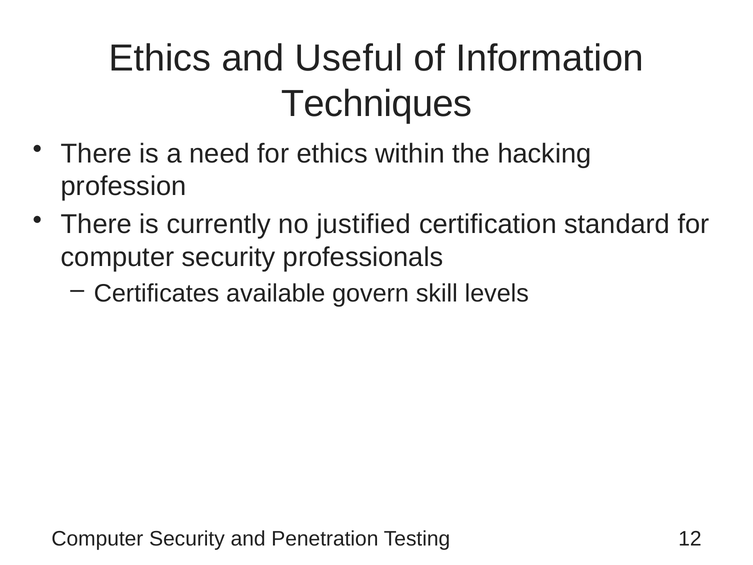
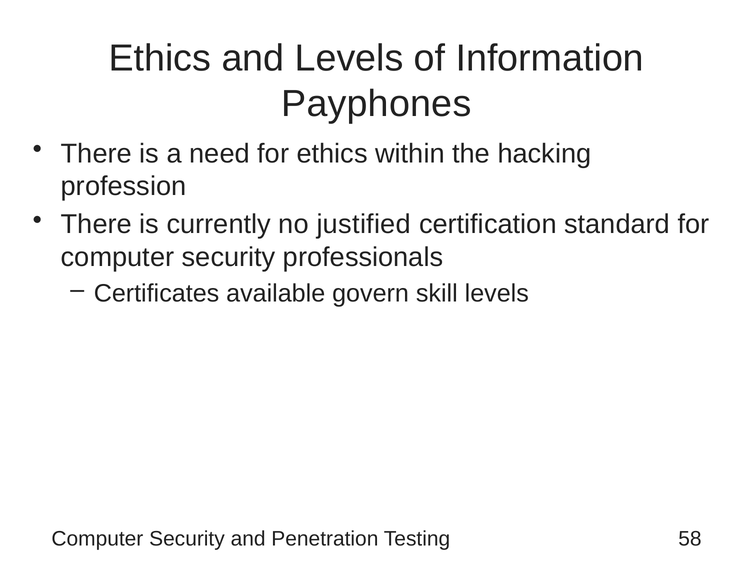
and Useful: Useful -> Levels (349, 58)
Techniques: Techniques -> Payphones (376, 104)
12: 12 -> 58 (690, 539)
